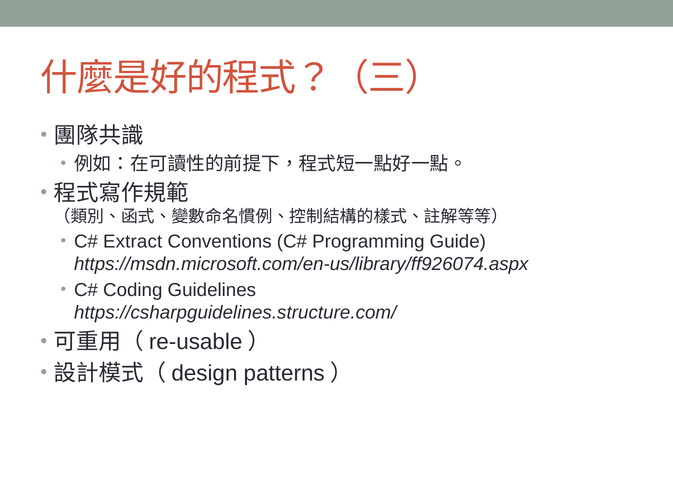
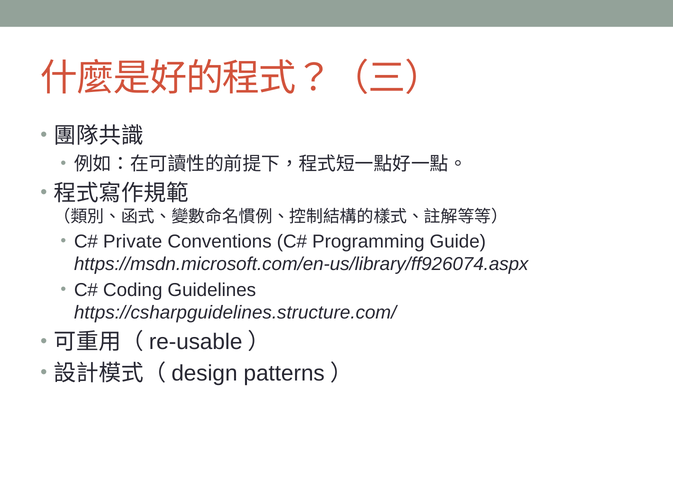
Extract: Extract -> Private (133, 242)
